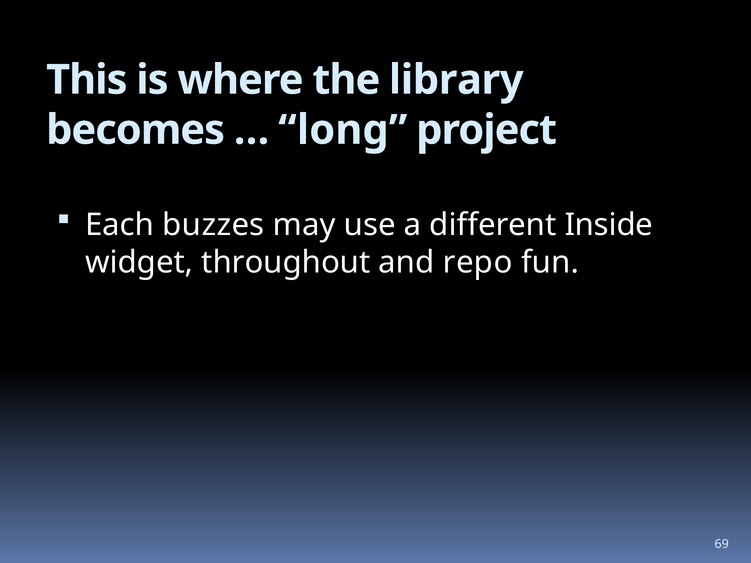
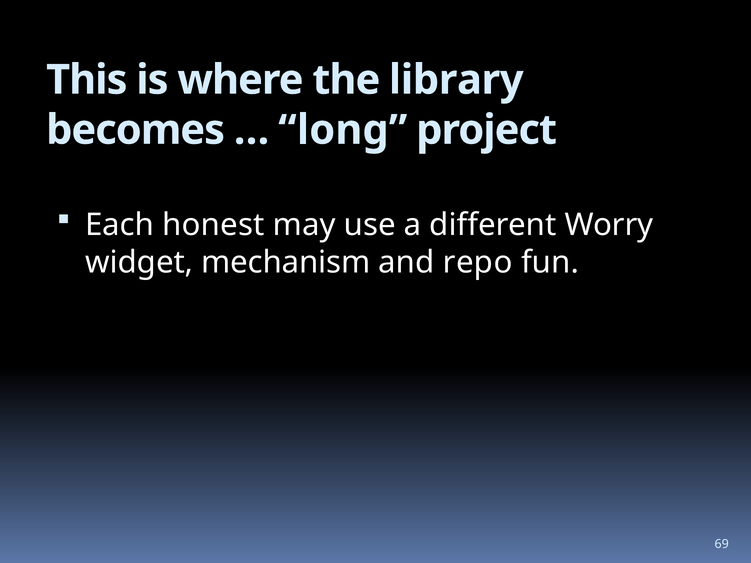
buzzes: buzzes -> honest (213, 225)
Inside: Inside -> Worry (609, 225)
throughout: throughout -> mechanism (286, 262)
